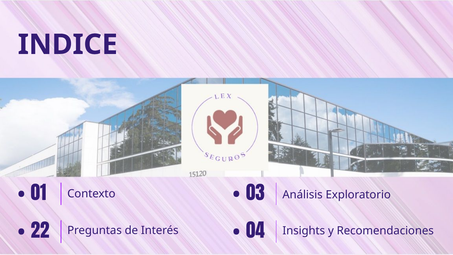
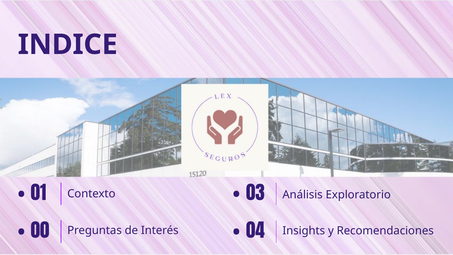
22: 22 -> 00 (40, 232)
